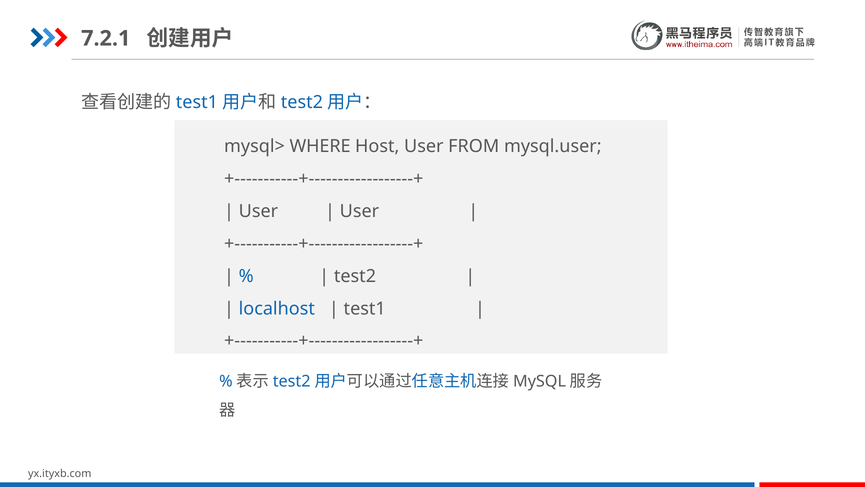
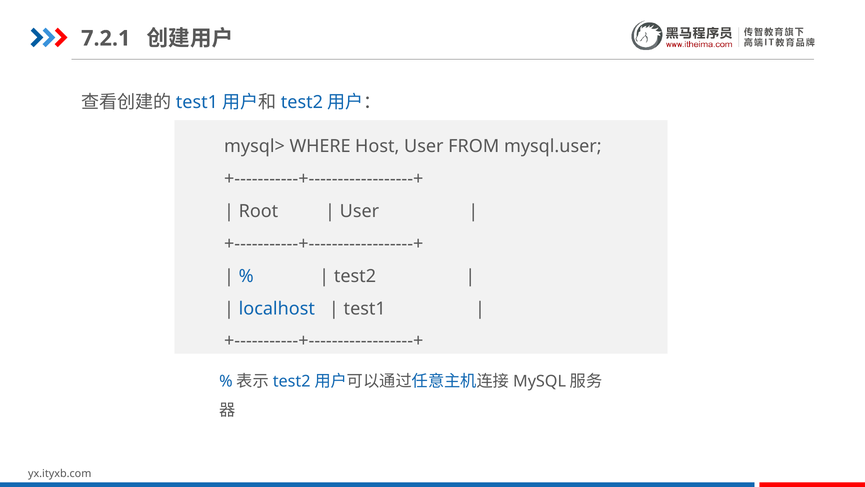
User: User -> Root (258, 211)
